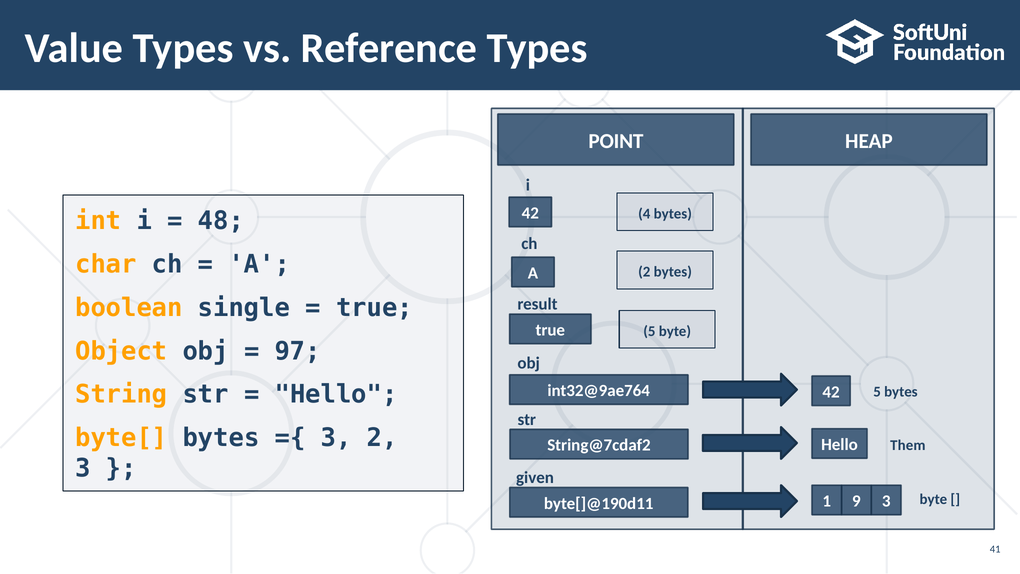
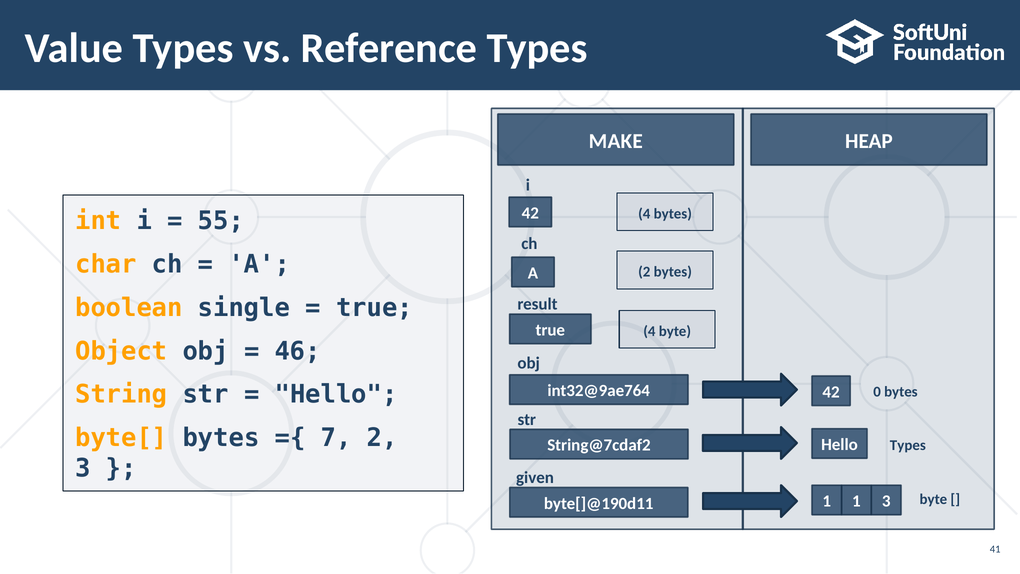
POINT: POINT -> MAKE (616, 141)
48: 48 -> 55 (221, 221)
true 5: 5 -> 4 (649, 331)
97: 97 -> 46 (298, 351)
42 5: 5 -> 0 (877, 392)
3: 3 -> 7 (336, 438)
Hello Them: Them -> Types (908, 445)
1 9: 9 -> 1 (856, 501)
